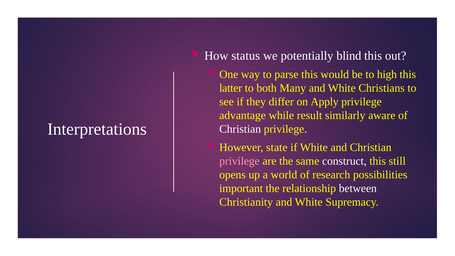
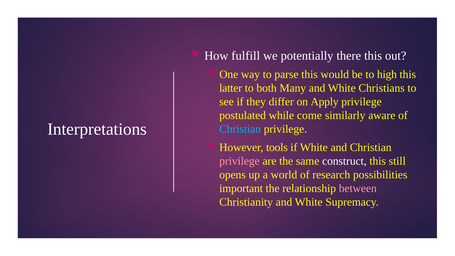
status: status -> fulfill (246, 56)
blind: blind -> there (349, 56)
advantage: advantage -> postulated (243, 115)
result: result -> come (309, 115)
Christian colour: white -> light blue (240, 129)
state: state -> tools (277, 148)
between colour: white -> pink (358, 188)
